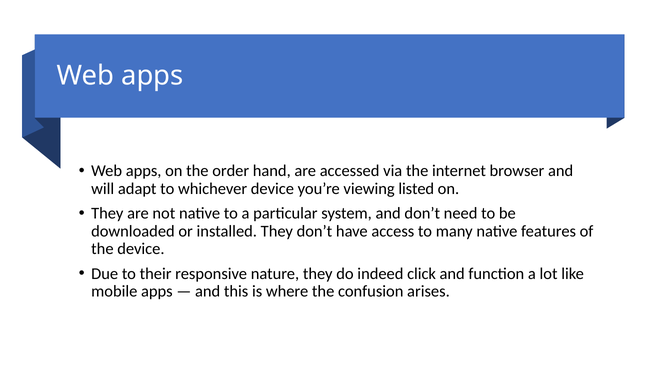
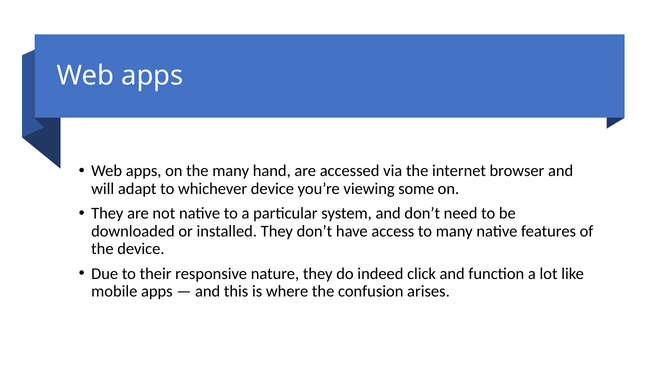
the order: order -> many (231, 171)
listed: listed -> some (416, 188)
